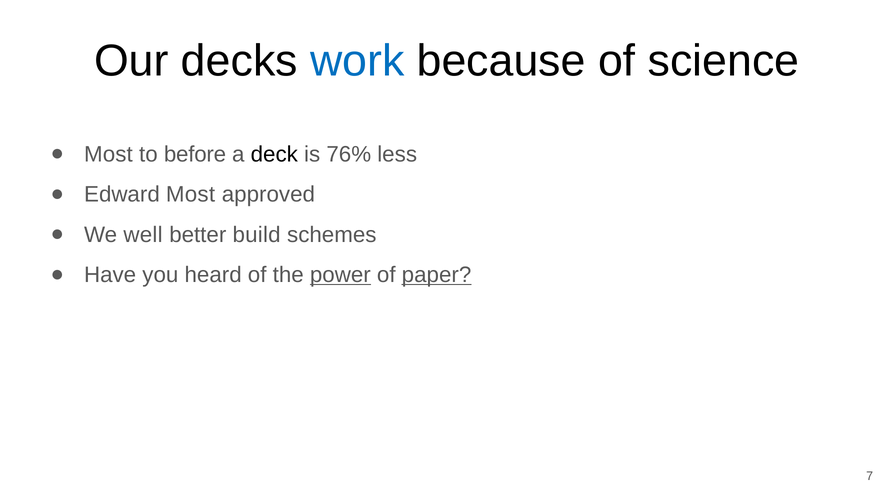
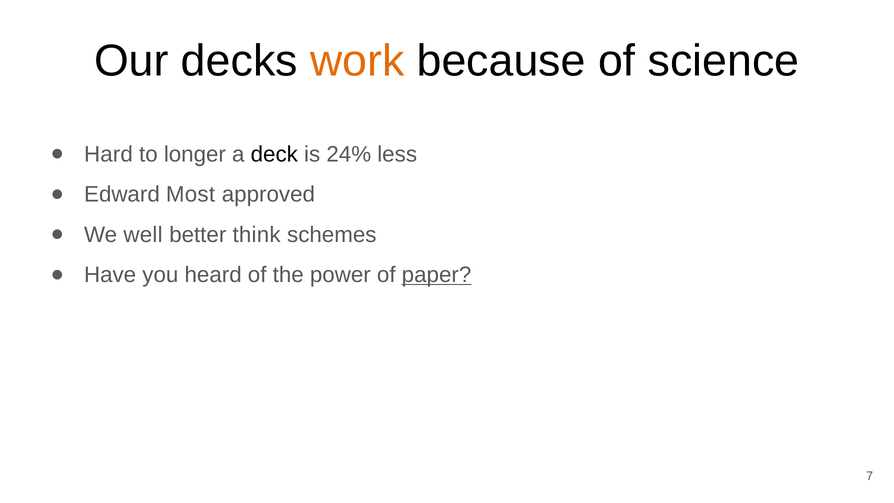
work colour: blue -> orange (357, 61)
Most: Most -> Hard (108, 154)
before: before -> longer (195, 154)
76%: 76% -> 24% (349, 154)
build: build -> think (257, 235)
power underline: present -> none (340, 275)
